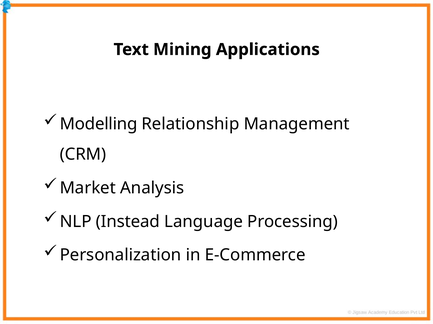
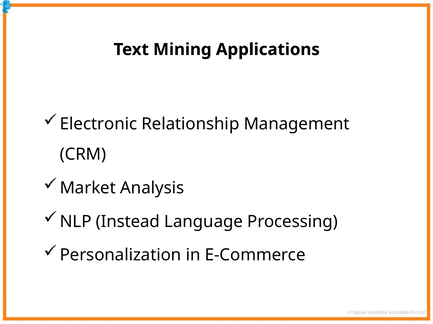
Modelling: Modelling -> Electronic (98, 124)
